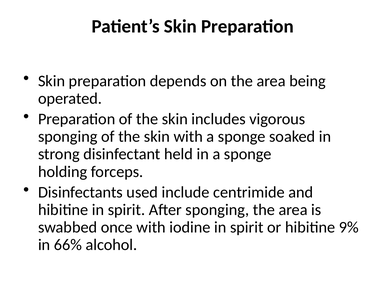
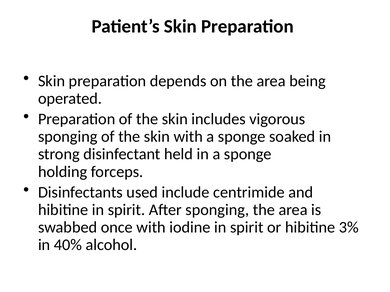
9%: 9% -> 3% (349, 228)
66%: 66% -> 40% (68, 245)
